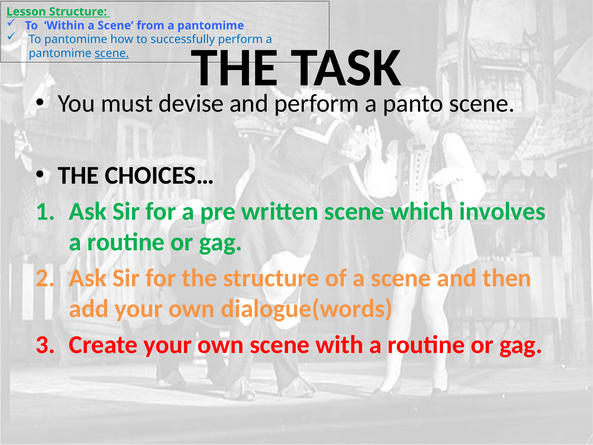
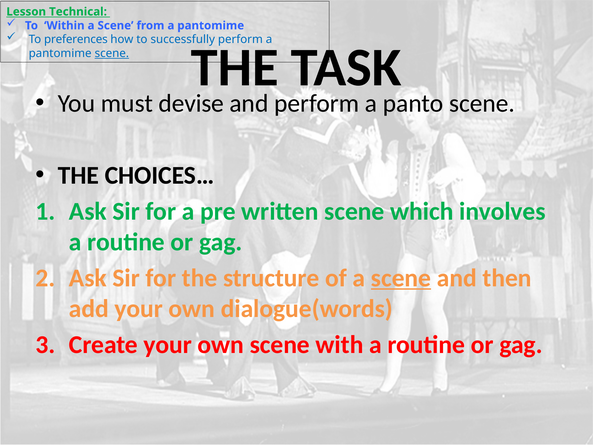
Lesson Structure: Structure -> Technical (78, 12)
To pantomime: pantomime -> preferences (76, 39)
scene underline: none -> present (401, 278)
